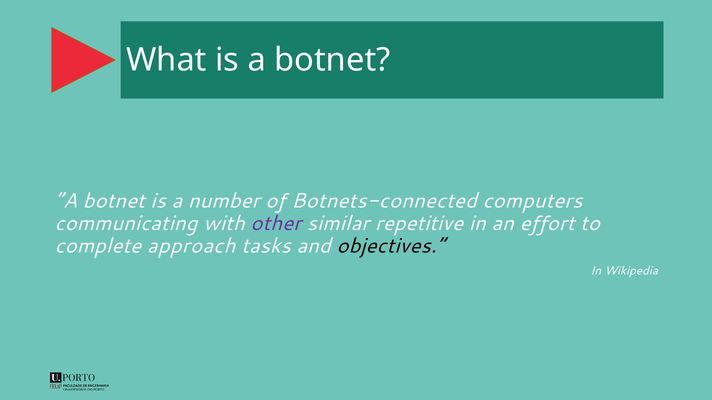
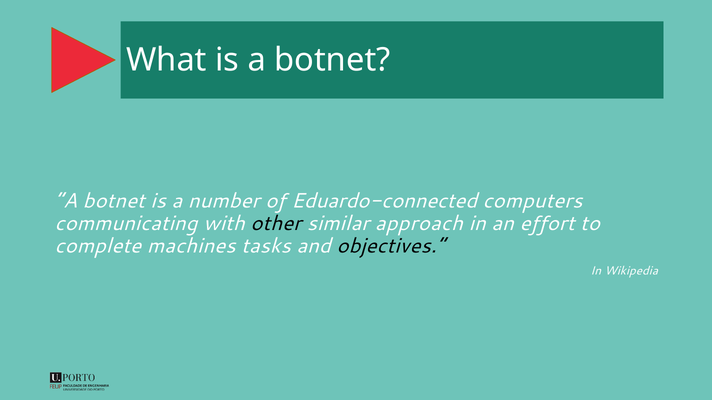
Botnets-connected: Botnets-connected -> Eduardo-connected (384, 201)
other colour: purple -> black (276, 224)
repetitive: repetitive -> approach (419, 224)
approach: approach -> machines (191, 246)
